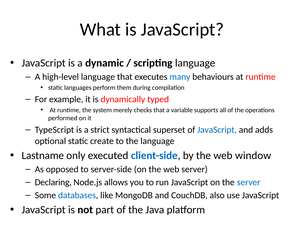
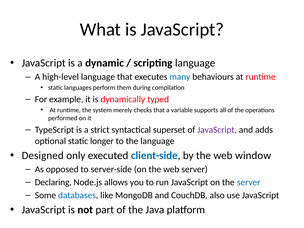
JavaScript colour: blue -> purple (217, 130)
create: create -> longer (102, 141)
Lastname: Lastname -> Designed (43, 155)
